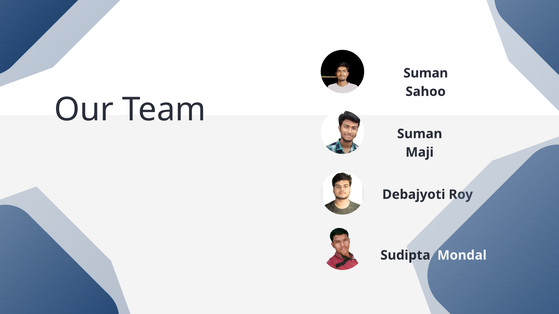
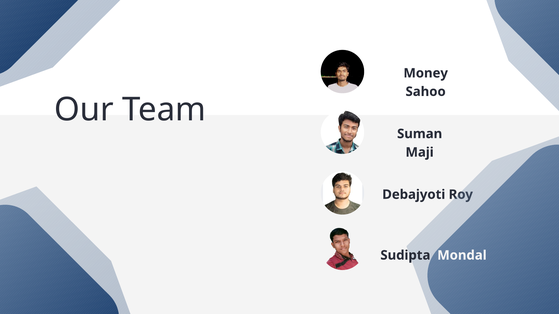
Suman: Suman -> Money (426, 73)
